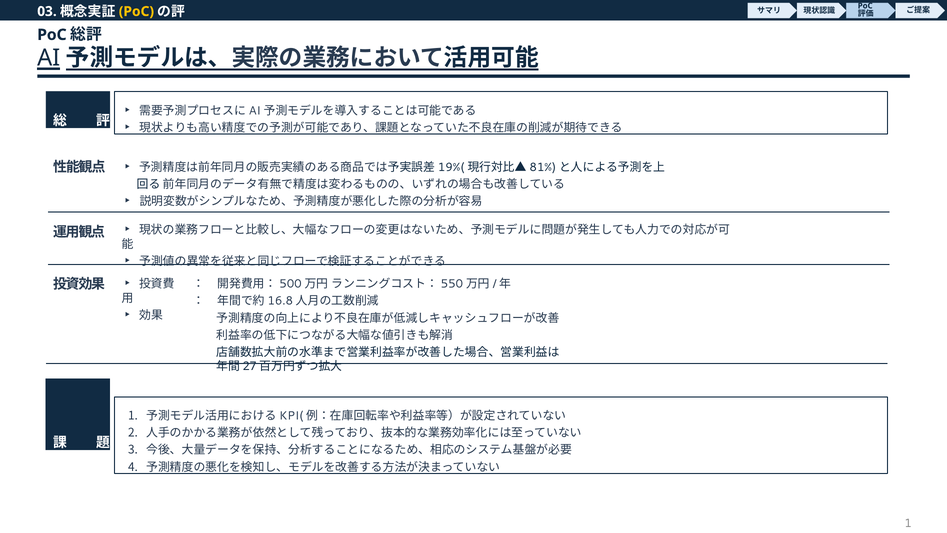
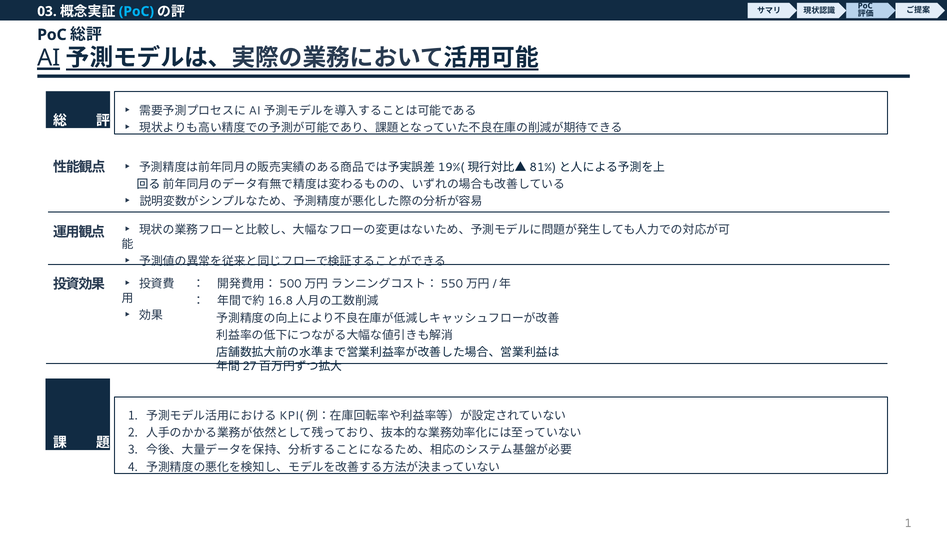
PoC colour: yellow -> light blue (136, 11)
